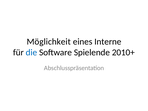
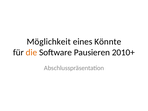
Interne: Interne -> Könnte (108, 42)
die colour: blue -> orange (31, 52)
Spielende: Spielende -> Pausieren (92, 52)
